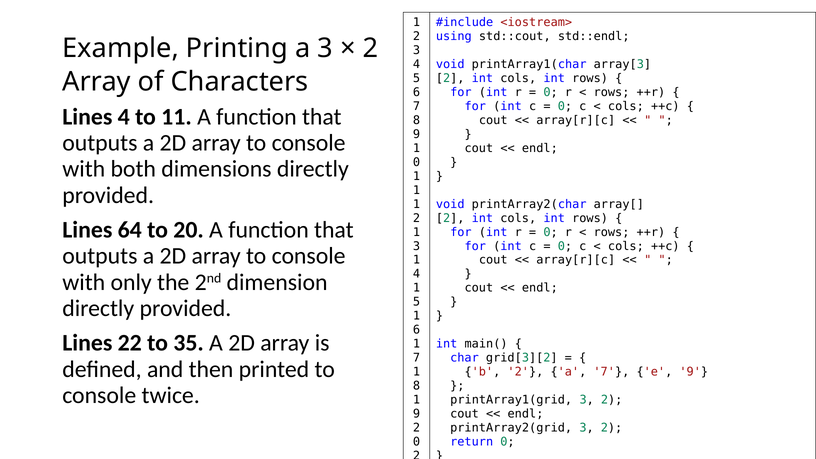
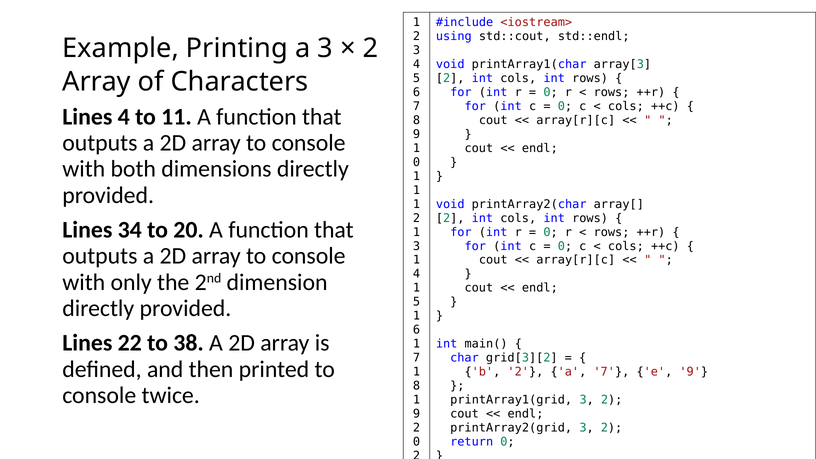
64: 64 -> 34 (130, 230)
35: 35 -> 38 (189, 343)
